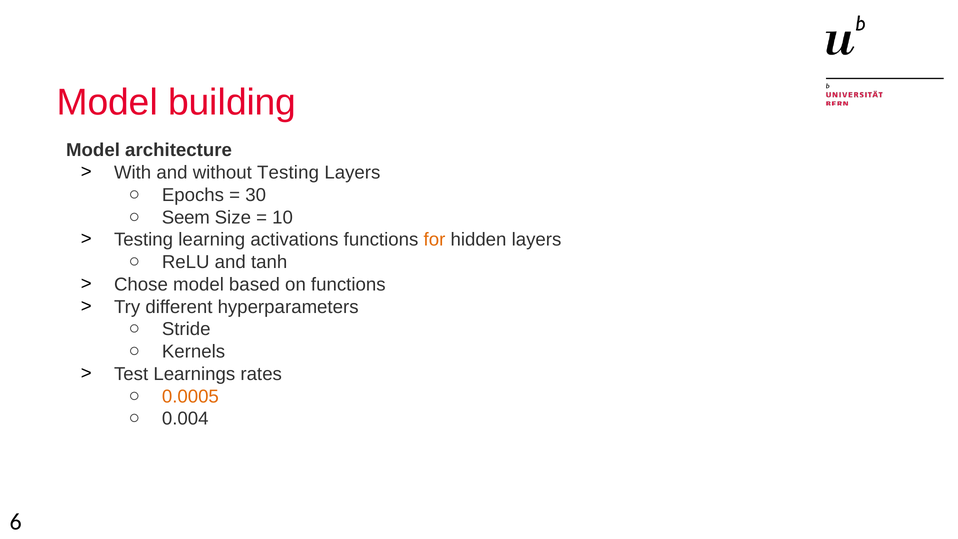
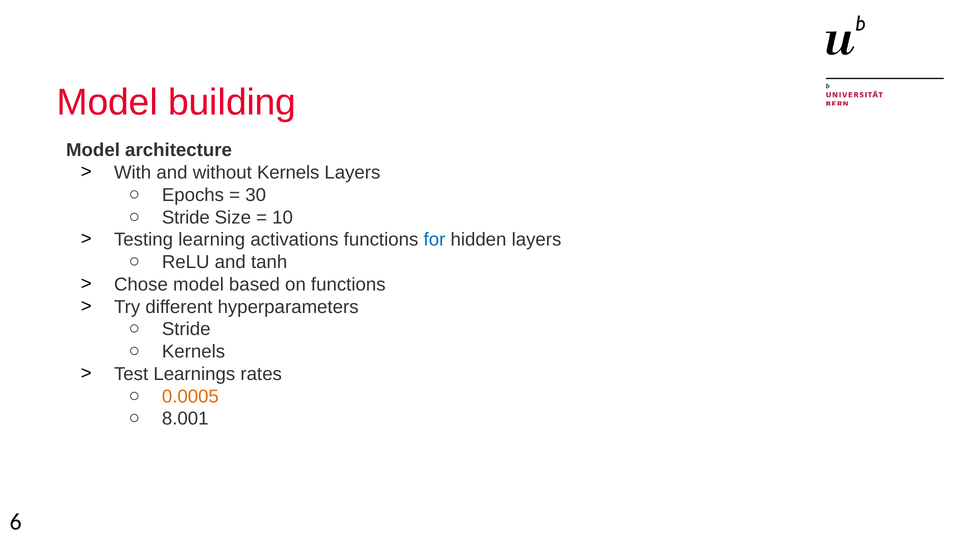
without Testing: Testing -> Kernels (288, 173)
Seem: Seem -> Stride (186, 217)
for colour: orange -> blue (434, 240)
0.004: 0.004 -> 8.001 (185, 419)
